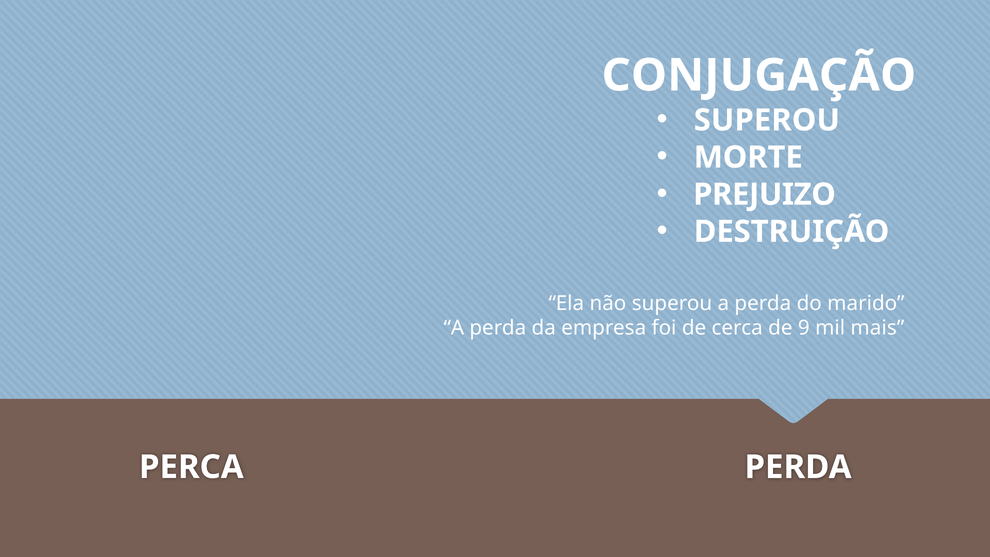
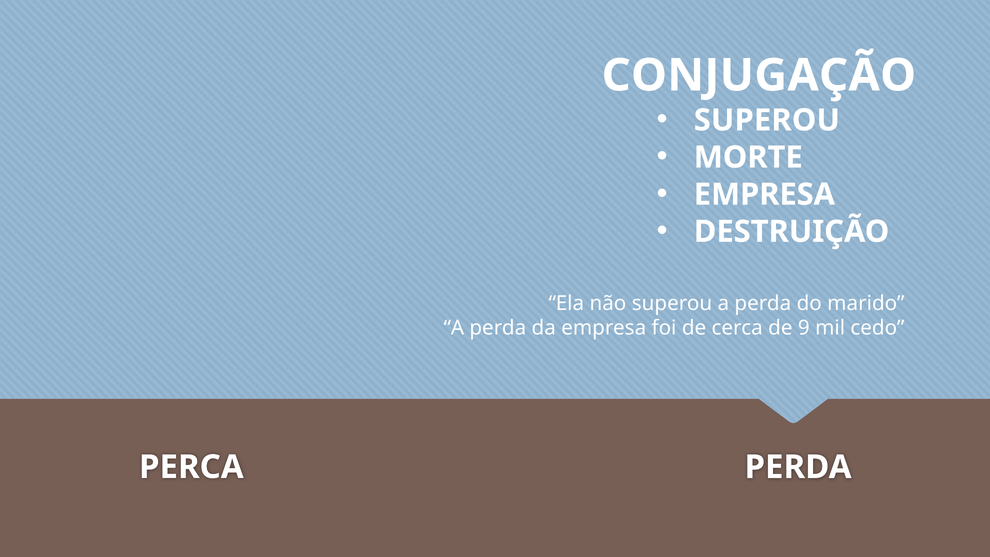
PREJUIZO: PREJUIZO -> EMPRESA (764, 194)
mais: mais -> cedo (877, 328)
